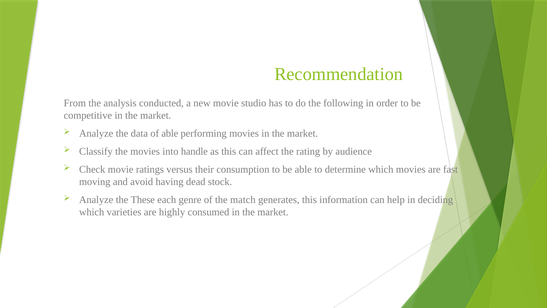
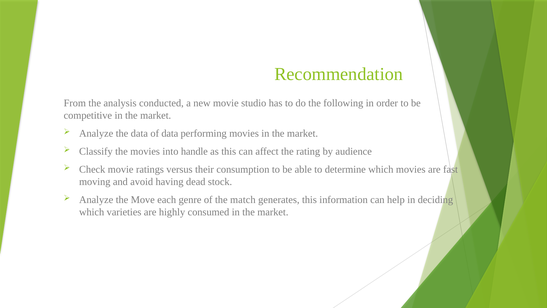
of able: able -> data (170, 133)
These: These -> Move (143, 200)
